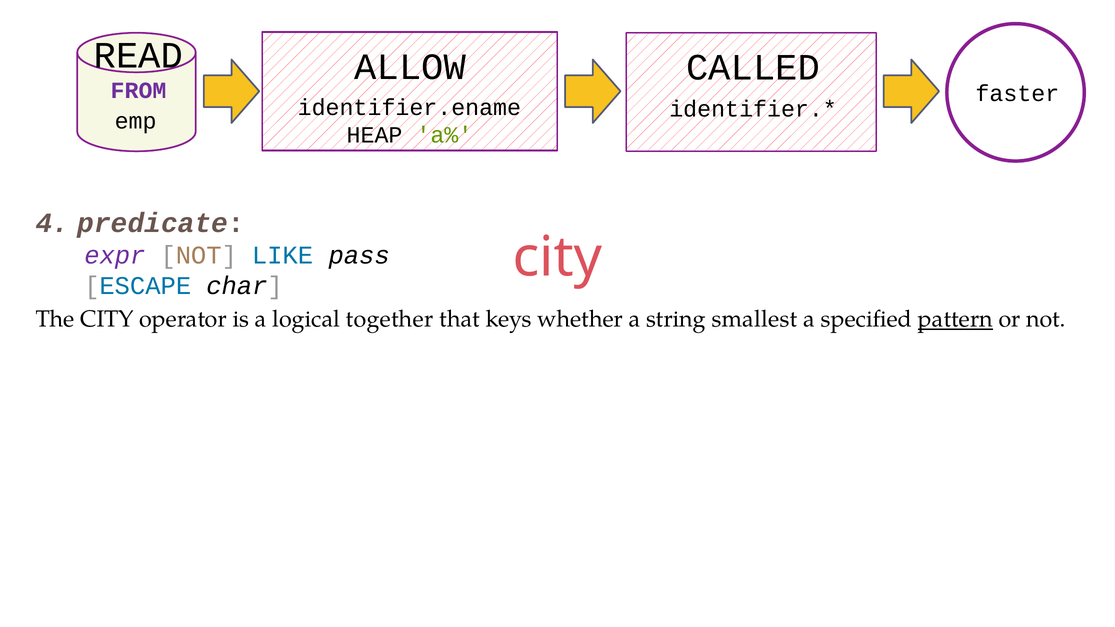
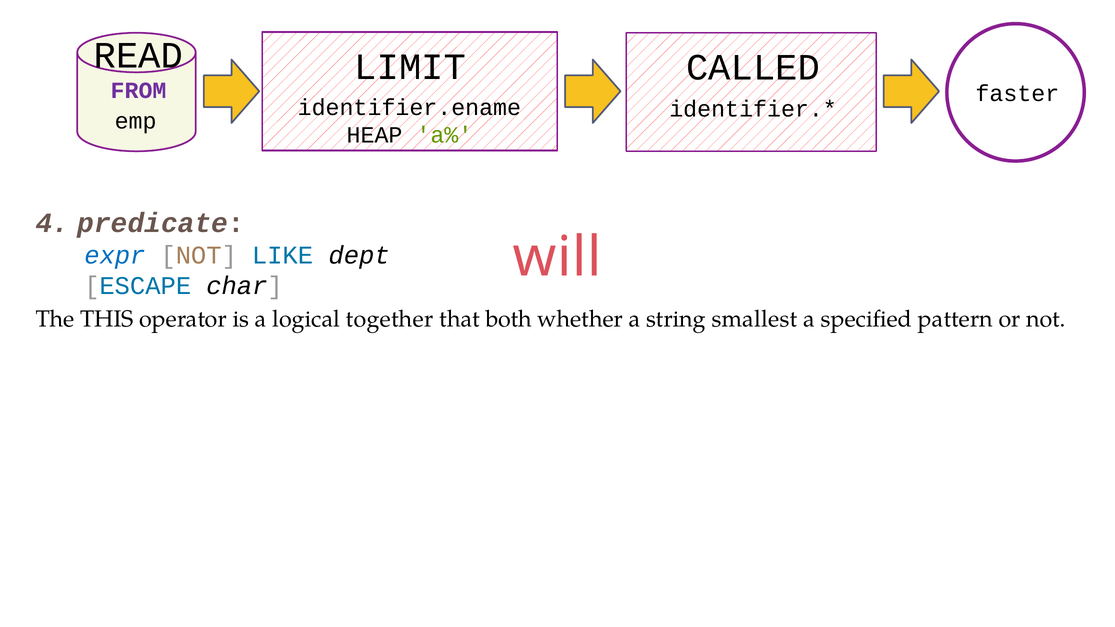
ALLOW: ALLOW -> LIMIT (410, 67)
city: city -> will (557, 257)
expr colour: purple -> blue (115, 255)
pass: pass -> dept (359, 255)
The CITY: CITY -> THIS (107, 319)
keys: keys -> both (509, 319)
pattern underline: present -> none (955, 319)
